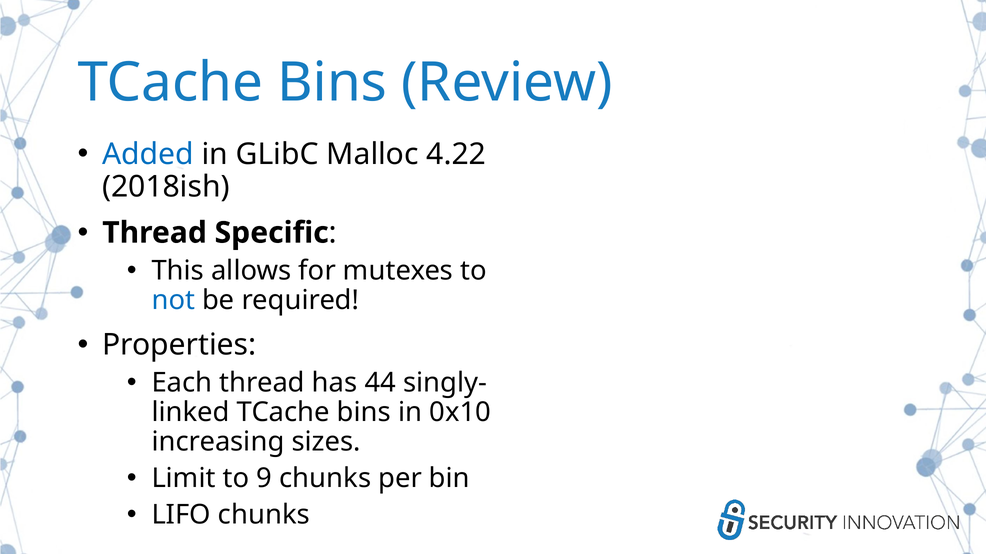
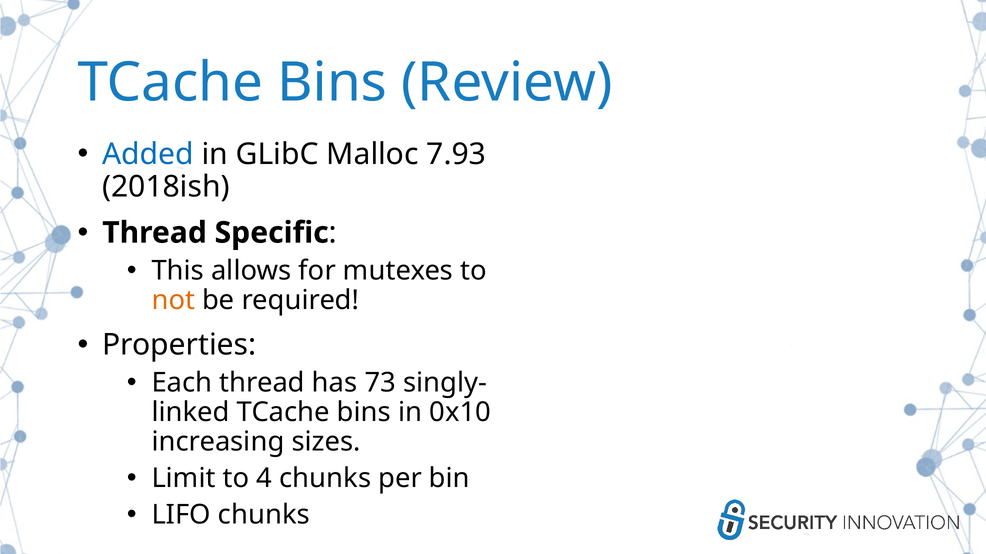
4.22: 4.22 -> 7.93 (456, 154)
not colour: blue -> orange (173, 301)
44: 44 -> 73 (380, 383)
9: 9 -> 4 (264, 479)
